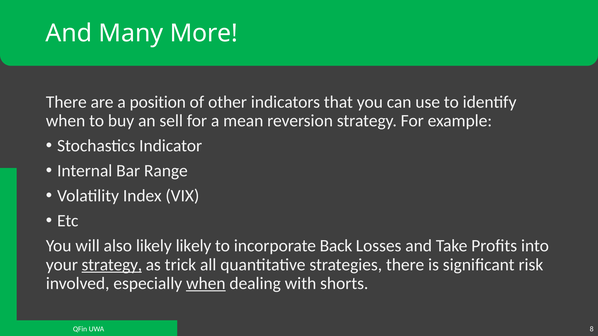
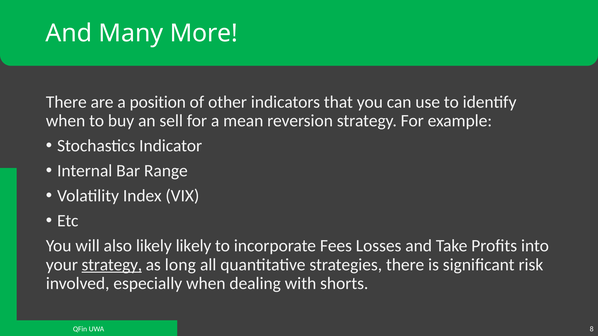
Back: Back -> Fees (336, 246)
trick: trick -> long (180, 265)
when underline: present -> none (206, 284)
